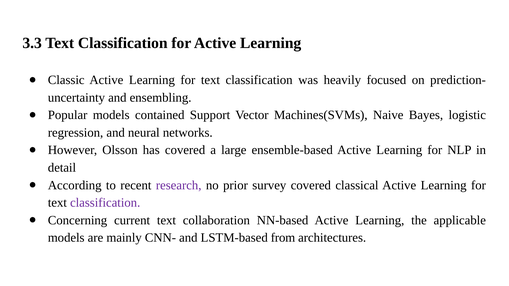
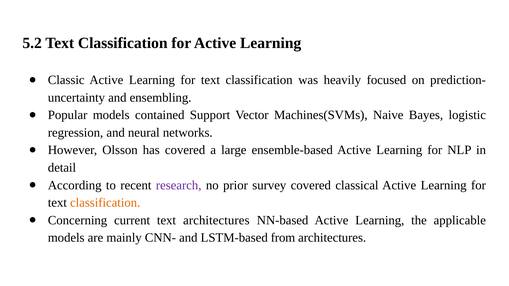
3.3: 3.3 -> 5.2 (32, 43)
classification colour: purple -> orange (105, 203)
text collaboration: collaboration -> architectures (216, 220)
